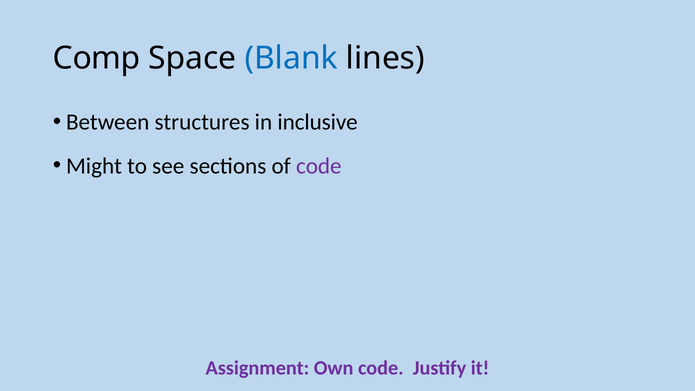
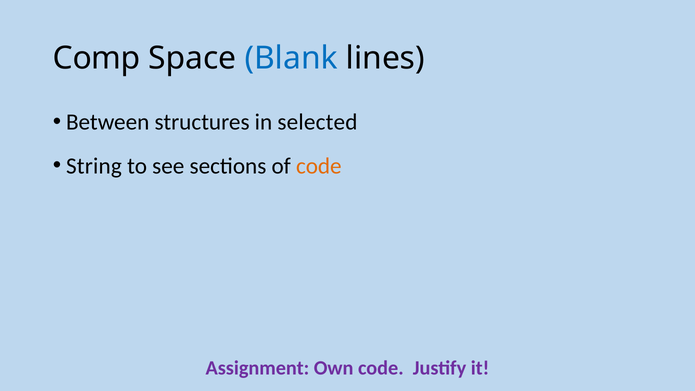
inclusive: inclusive -> selected (317, 122)
Might: Might -> String (94, 166)
code colour: purple -> orange (319, 166)
